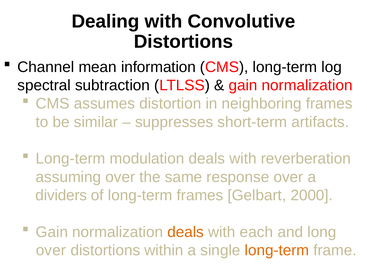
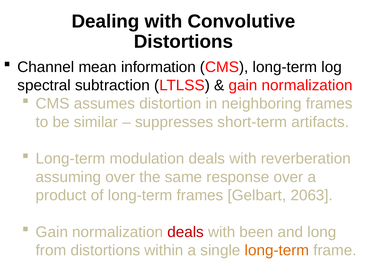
dividers: dividers -> product (61, 196)
2000: 2000 -> 2063 (312, 196)
deals colour: orange -> red (186, 232)
each: each -> been (256, 232)
over: over -> from (51, 251)
